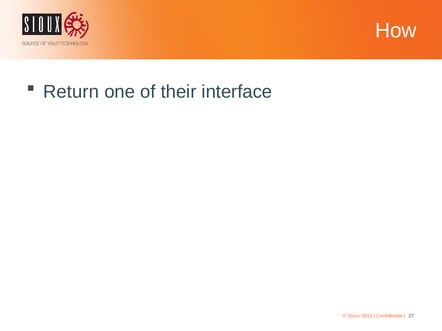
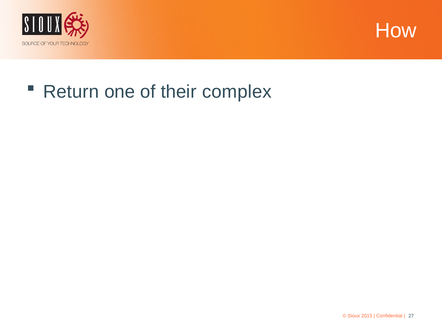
interface: interface -> complex (237, 92)
